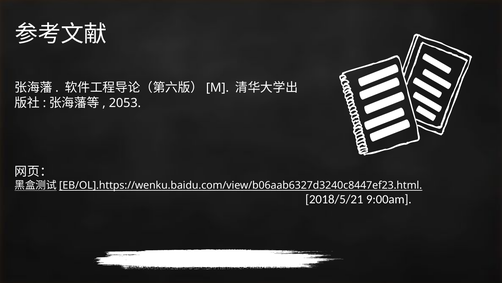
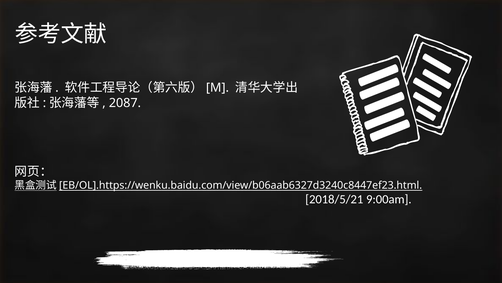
2053: 2053 -> 2087 (125, 103)
